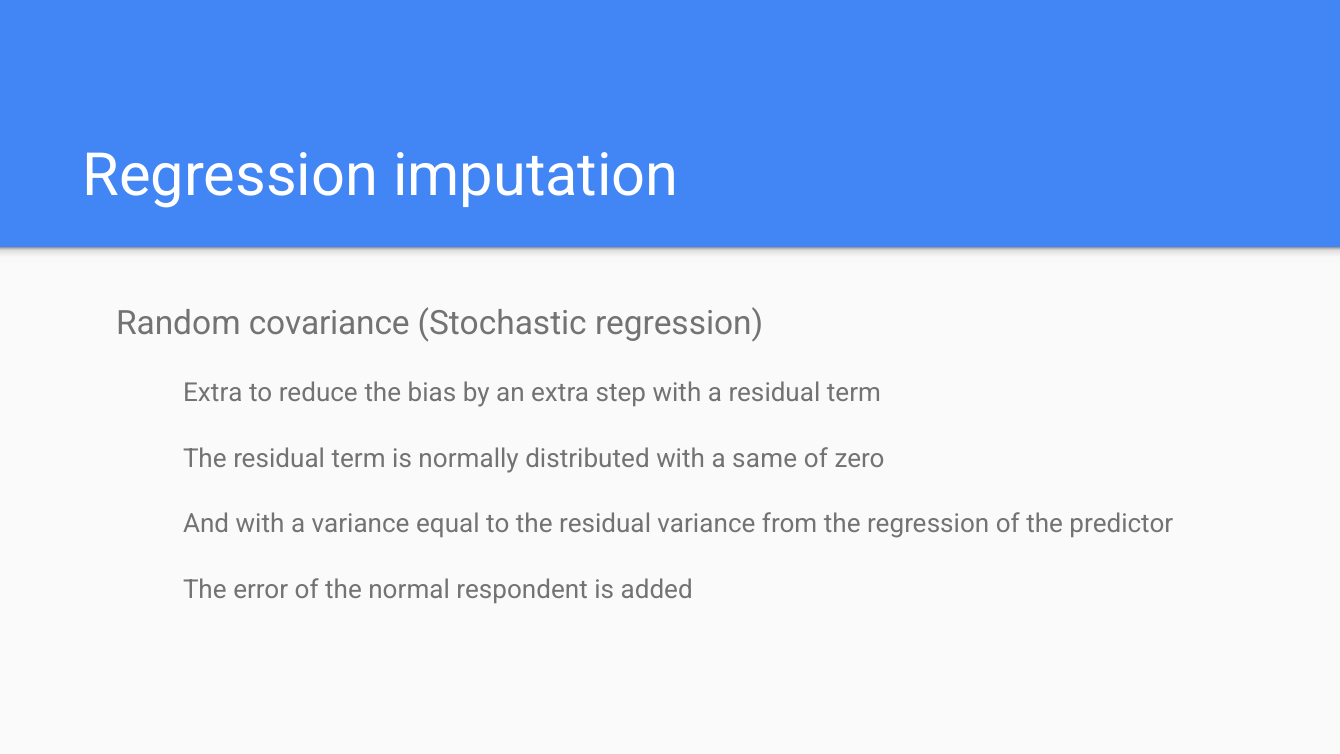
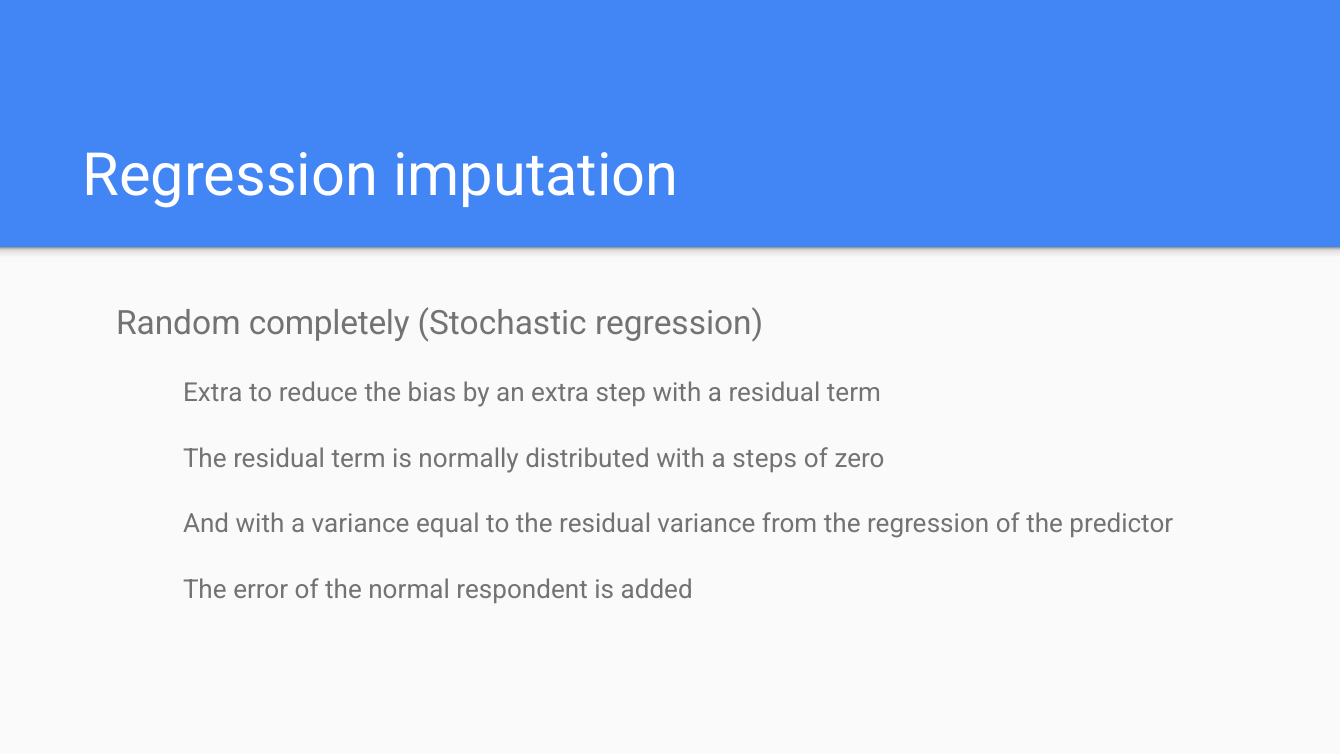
covariance: covariance -> completely (329, 323)
same: same -> steps (765, 458)
